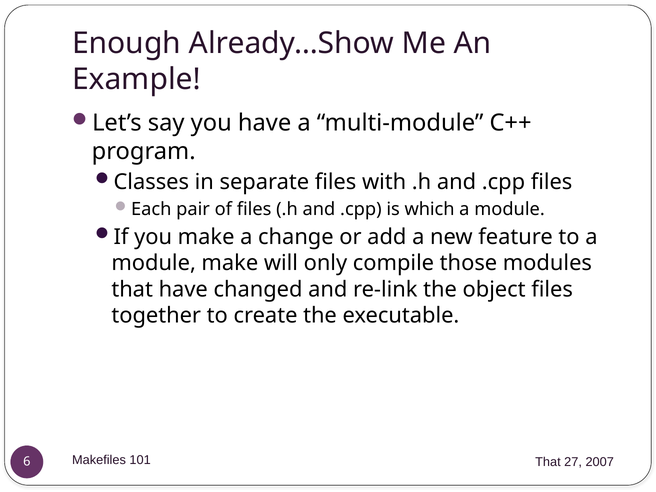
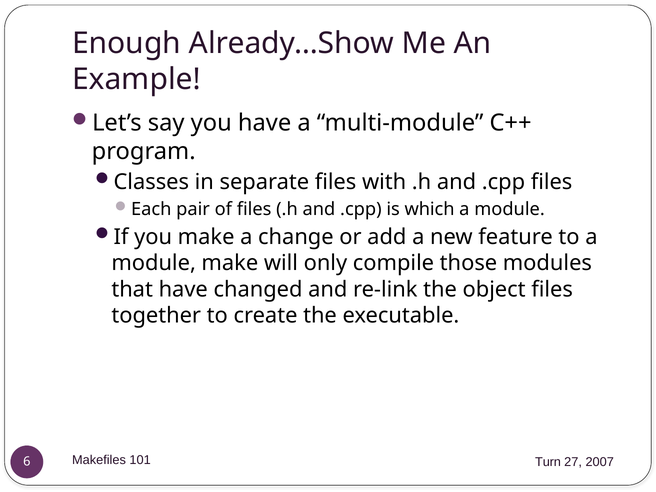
That: That -> Turn (548, 462)
